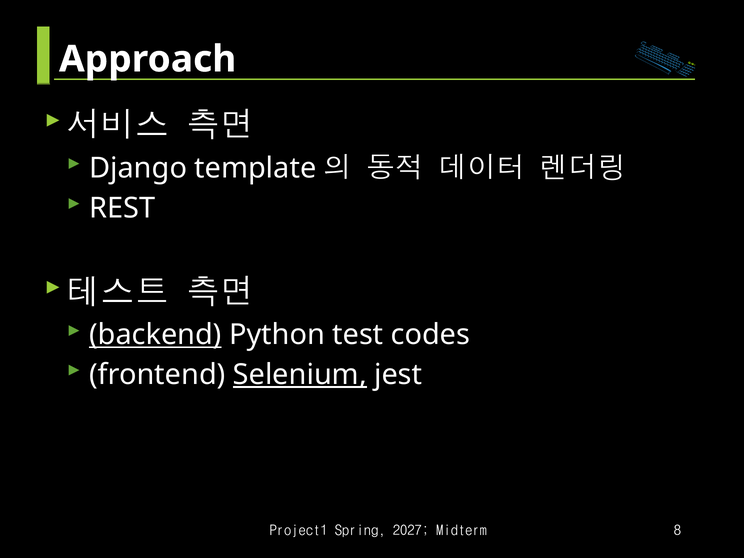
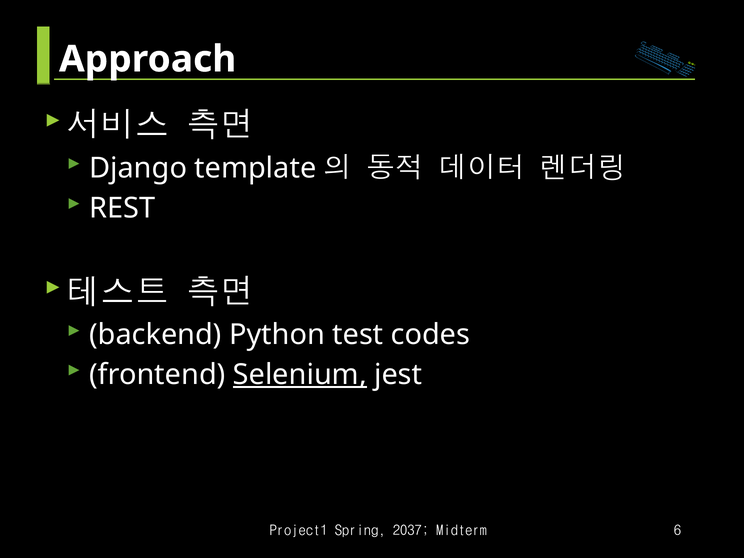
backend underline: present -> none (155, 335)
2027: 2027 -> 2037 (411, 531)
8: 8 -> 6 (677, 531)
